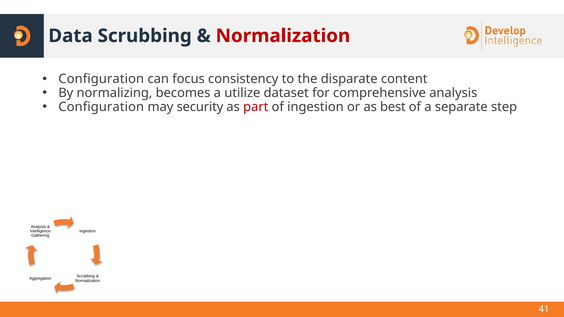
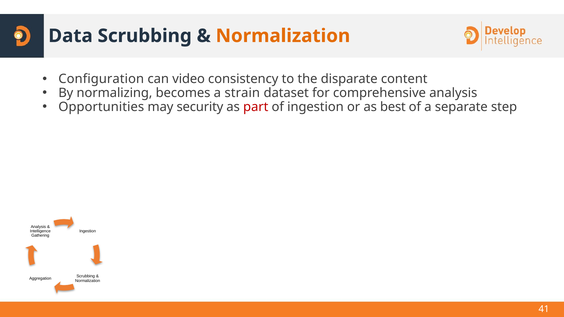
Normalization colour: red -> orange (283, 36)
focus: focus -> video (189, 79)
utilize: utilize -> strain (242, 93)
Configuration: Configuration -> Opportunities (101, 107)
